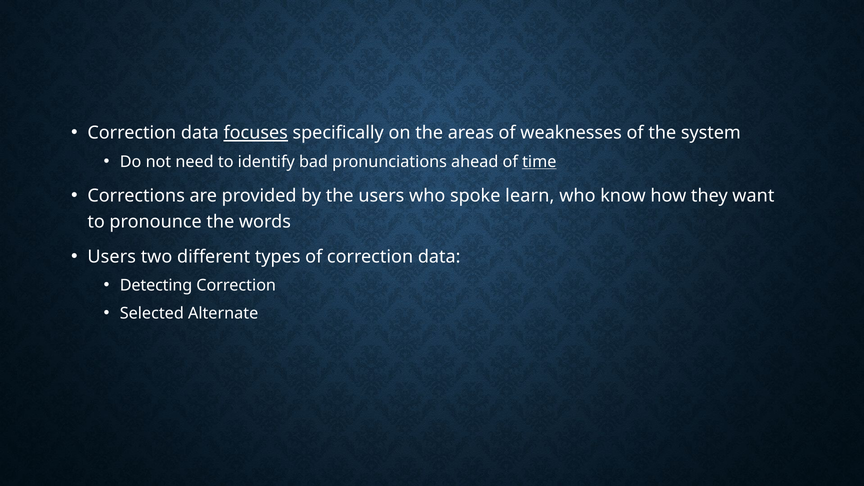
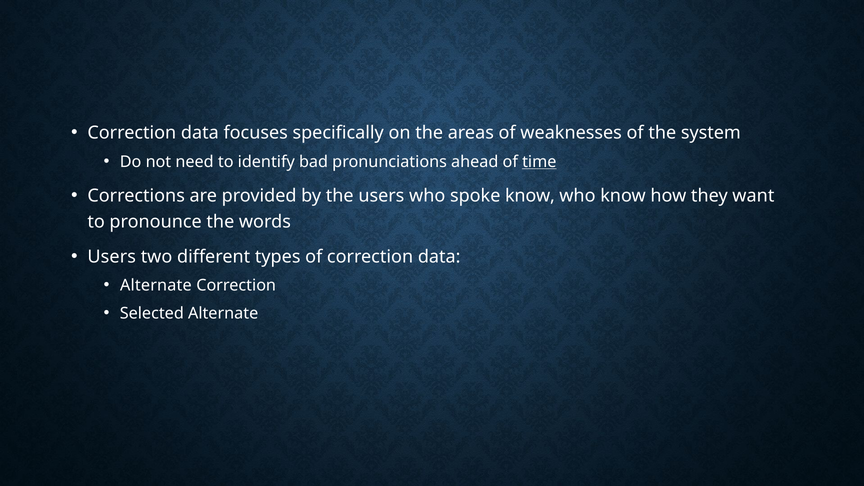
focuses underline: present -> none (256, 133)
spoke learn: learn -> know (530, 196)
Detecting: Detecting -> Alternate (156, 285)
